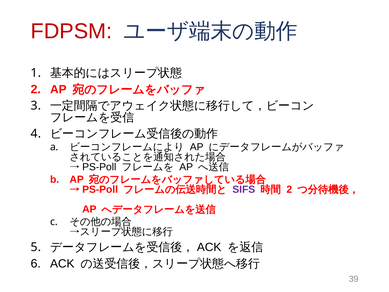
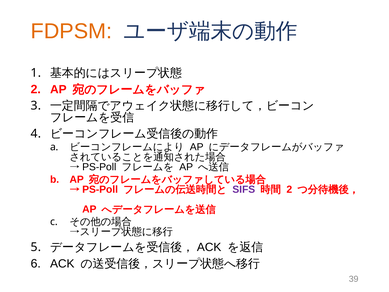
FDPSM colour: red -> orange (71, 31)
